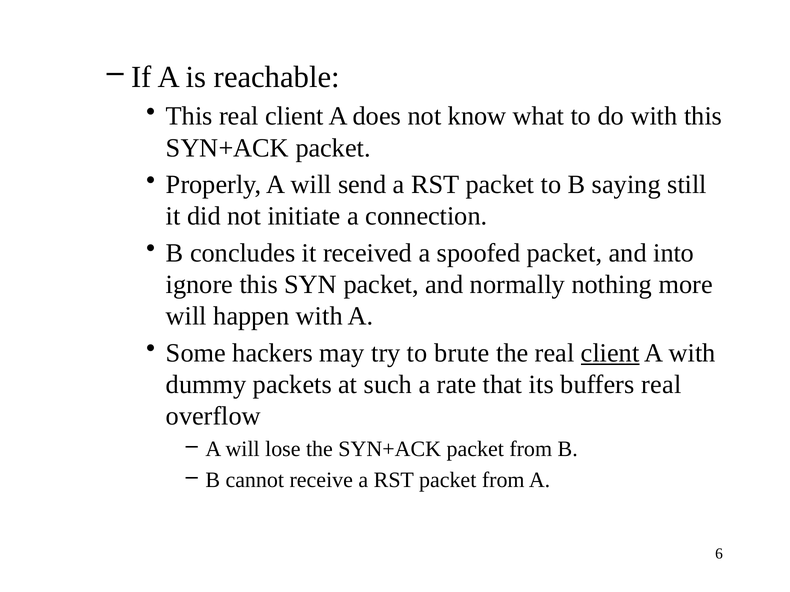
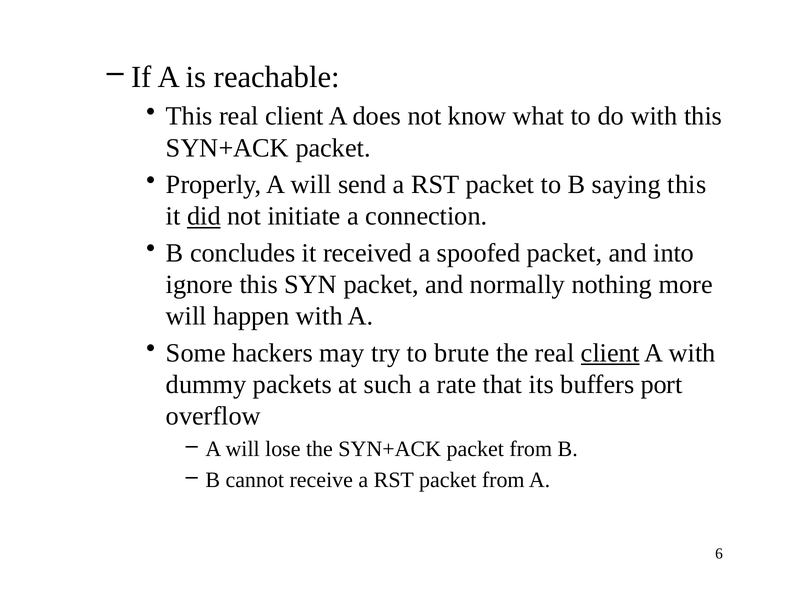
saying still: still -> this (687, 185)
did underline: none -> present (204, 216)
buffers real: real -> port (661, 385)
